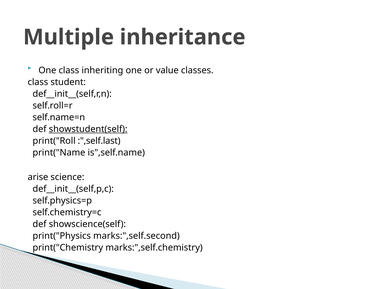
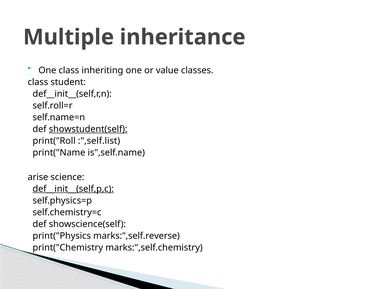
:",self.last: :",self.last -> :",self.list (99, 141)
def__init__(self,p,c underline: none -> present (73, 189)
marks:",self.second: marks:",self.second -> marks:",self.reverse (137, 236)
